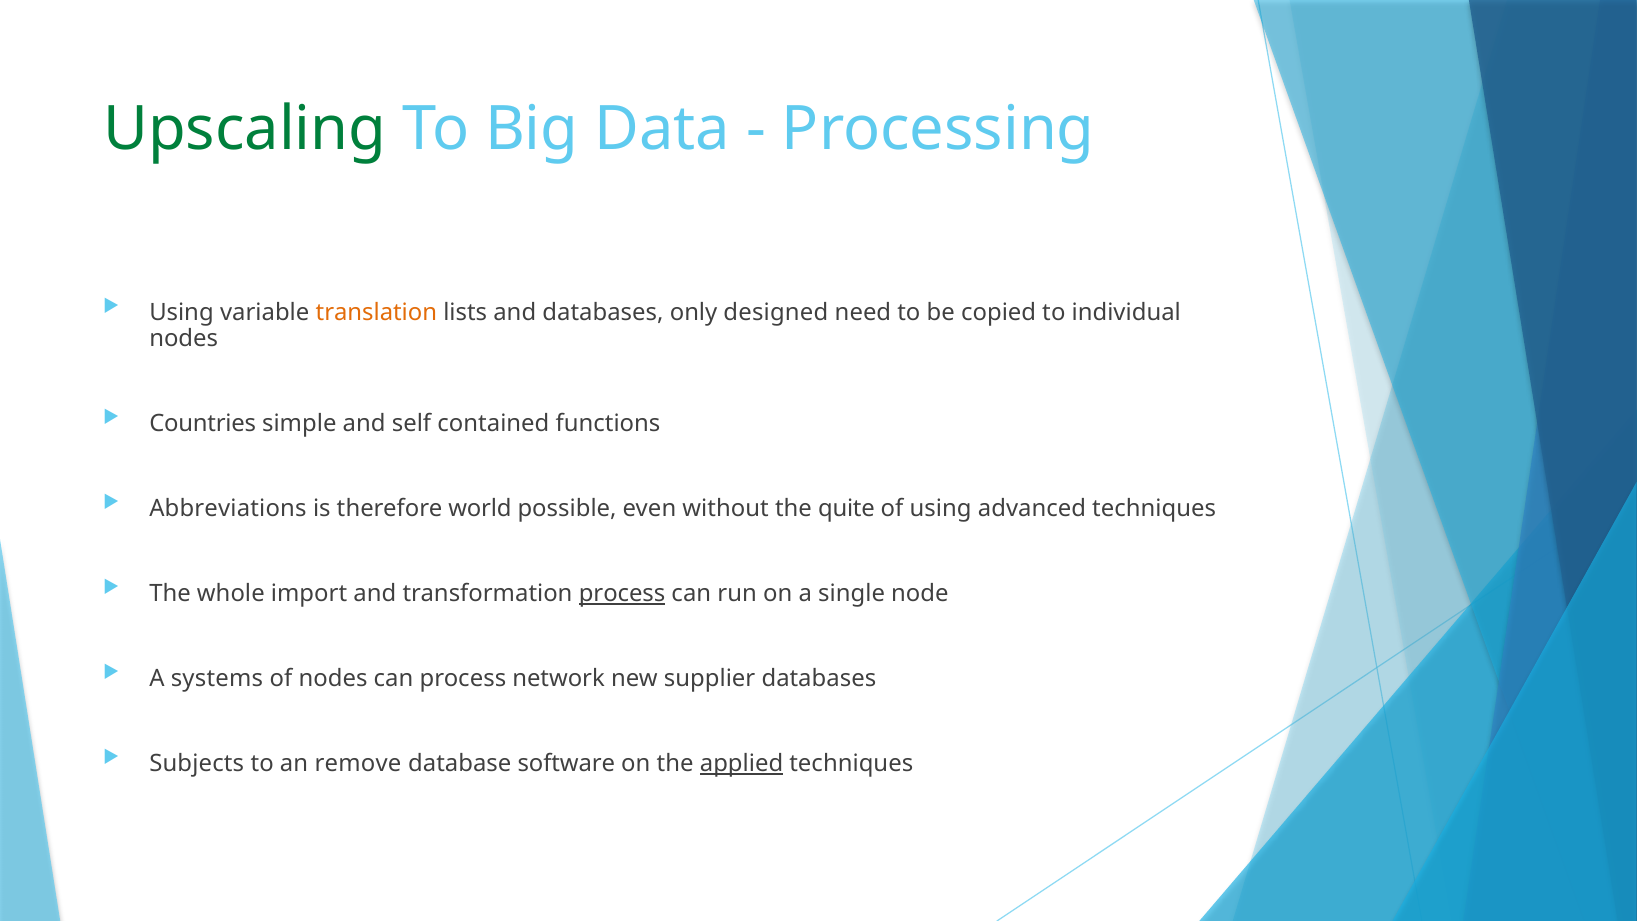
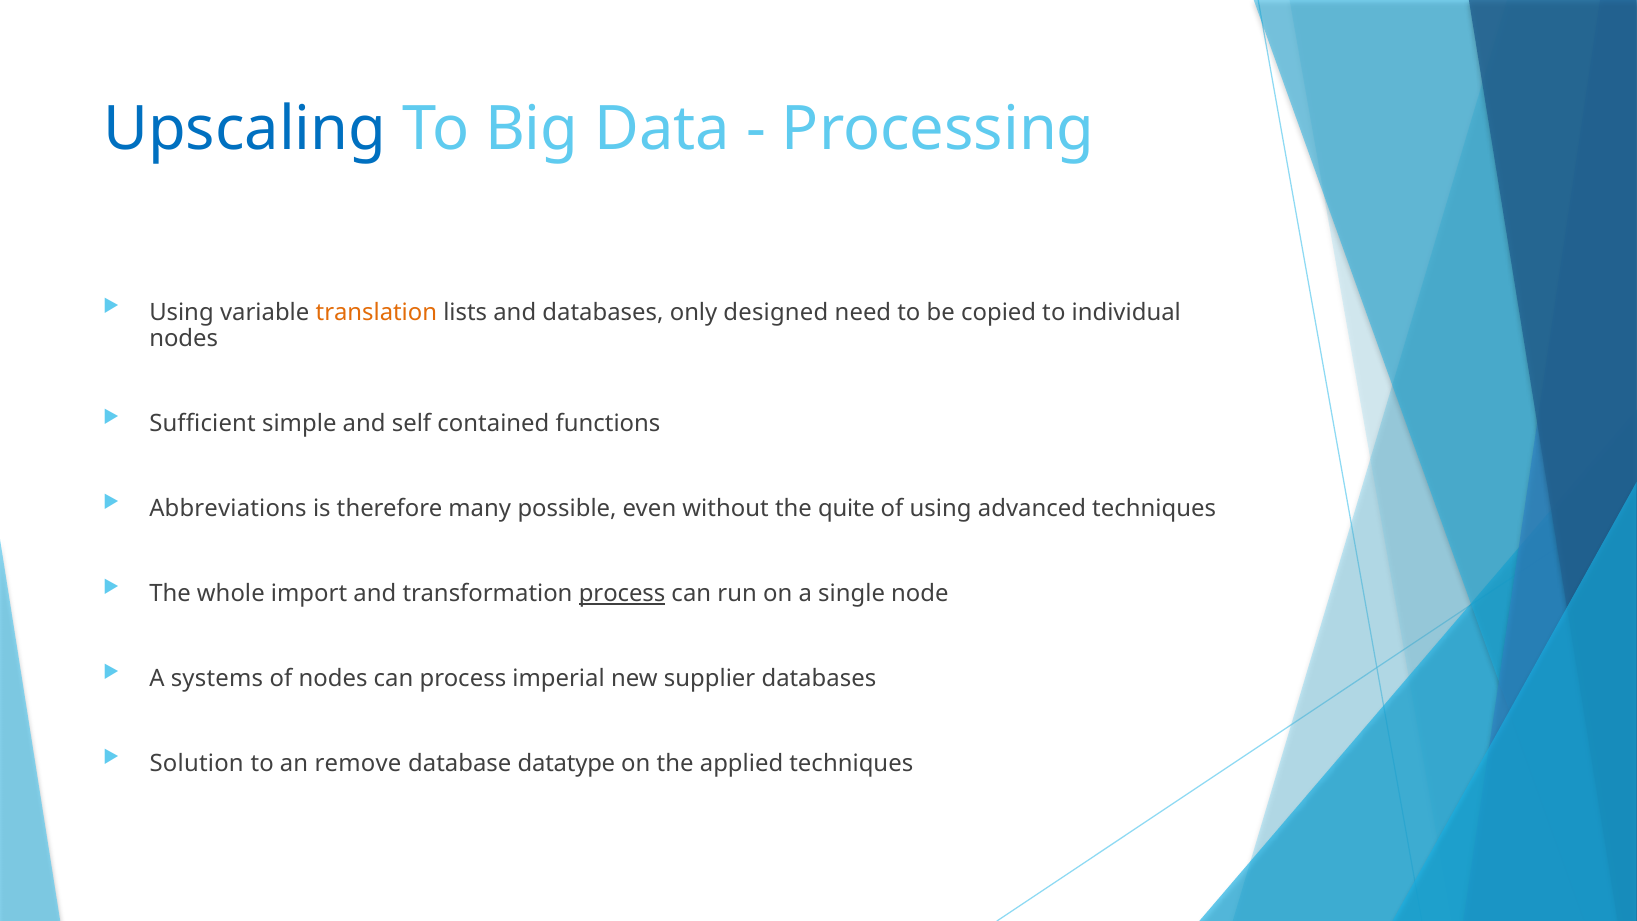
Upscaling colour: green -> blue (245, 129)
Countries: Countries -> Sufficient (202, 423)
world: world -> many (480, 508)
network: network -> imperial (559, 679)
Subjects: Subjects -> Solution (197, 764)
software: software -> datatype (566, 764)
applied underline: present -> none (742, 764)
